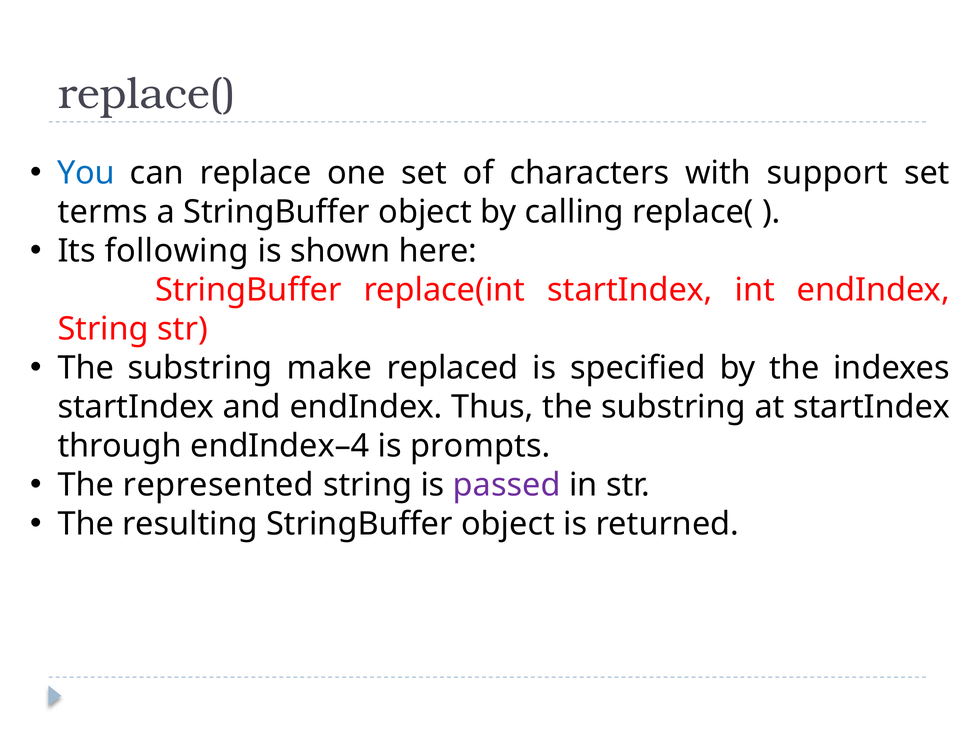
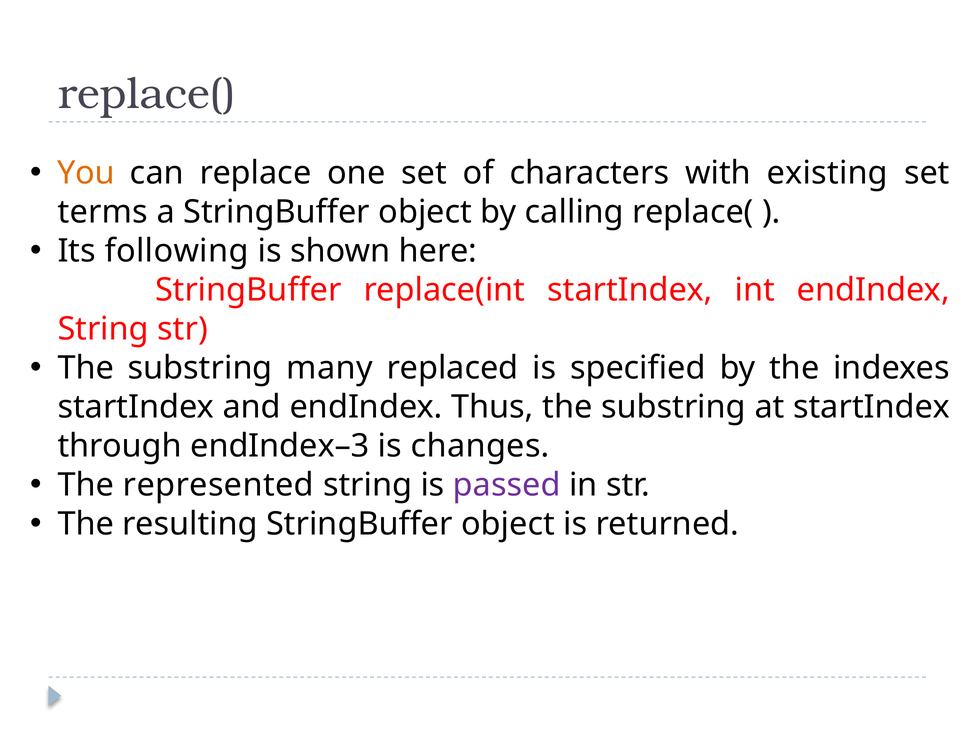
You colour: blue -> orange (86, 173)
support: support -> existing (827, 173)
make: make -> many (330, 368)
endIndex–4: endIndex–4 -> endIndex–3 (280, 446)
prompts: prompts -> changes (480, 446)
